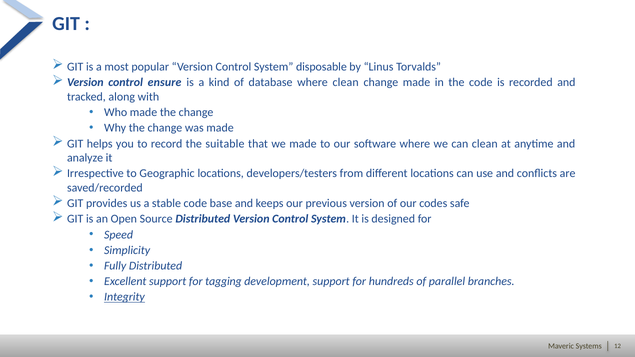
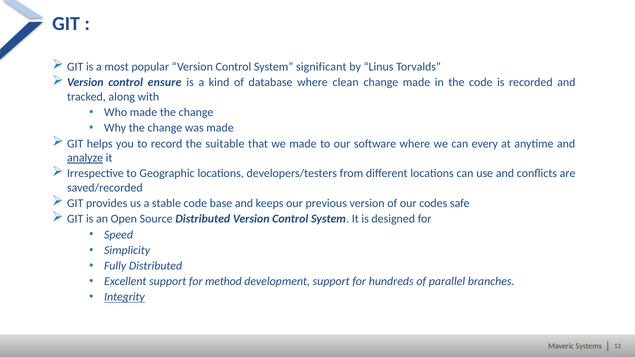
disposable: disposable -> significant (321, 67)
can clean: clean -> every (485, 144)
analyze underline: none -> present (85, 158)
tagging: tagging -> method (223, 282)
